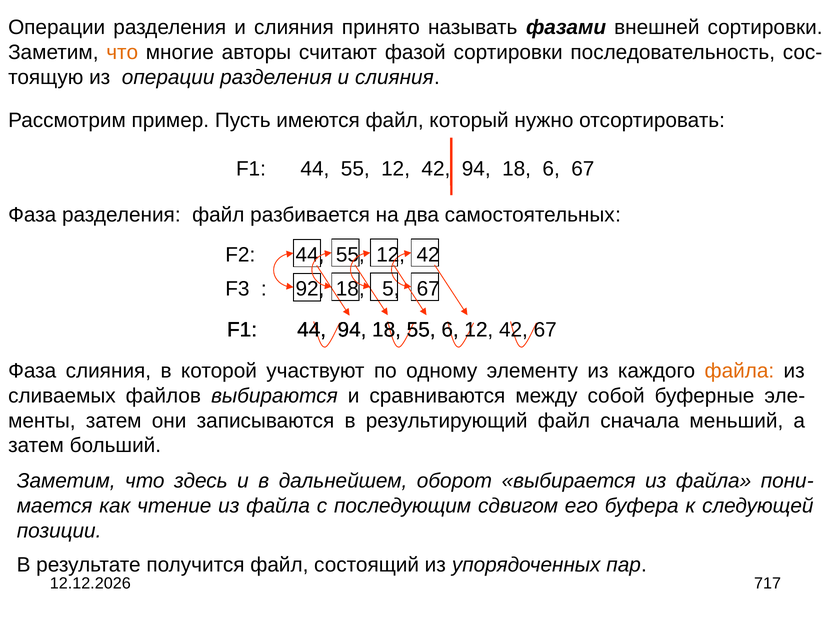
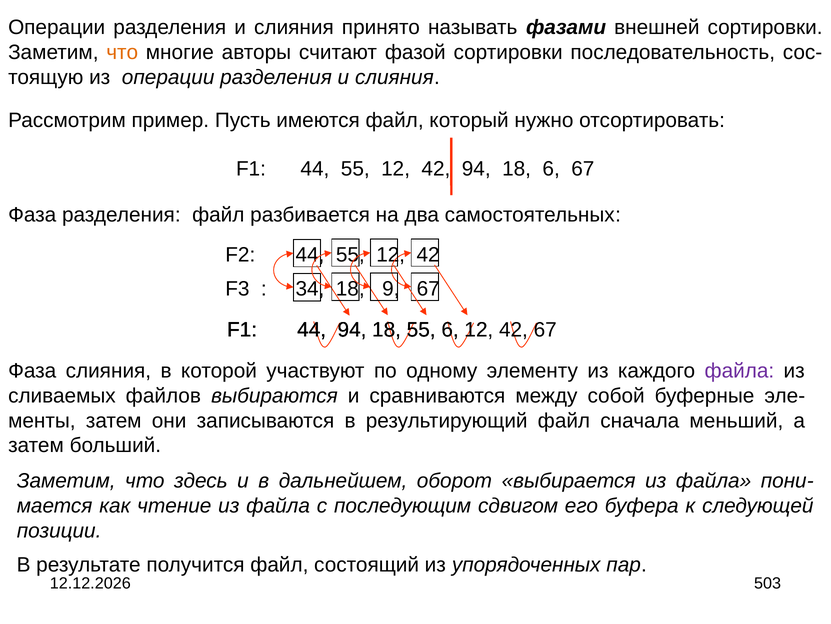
92: 92 -> 34 (310, 288)
5: 5 -> 9 (391, 288)
файла colour: orange -> purple (739, 370)
717: 717 -> 503 (768, 583)
